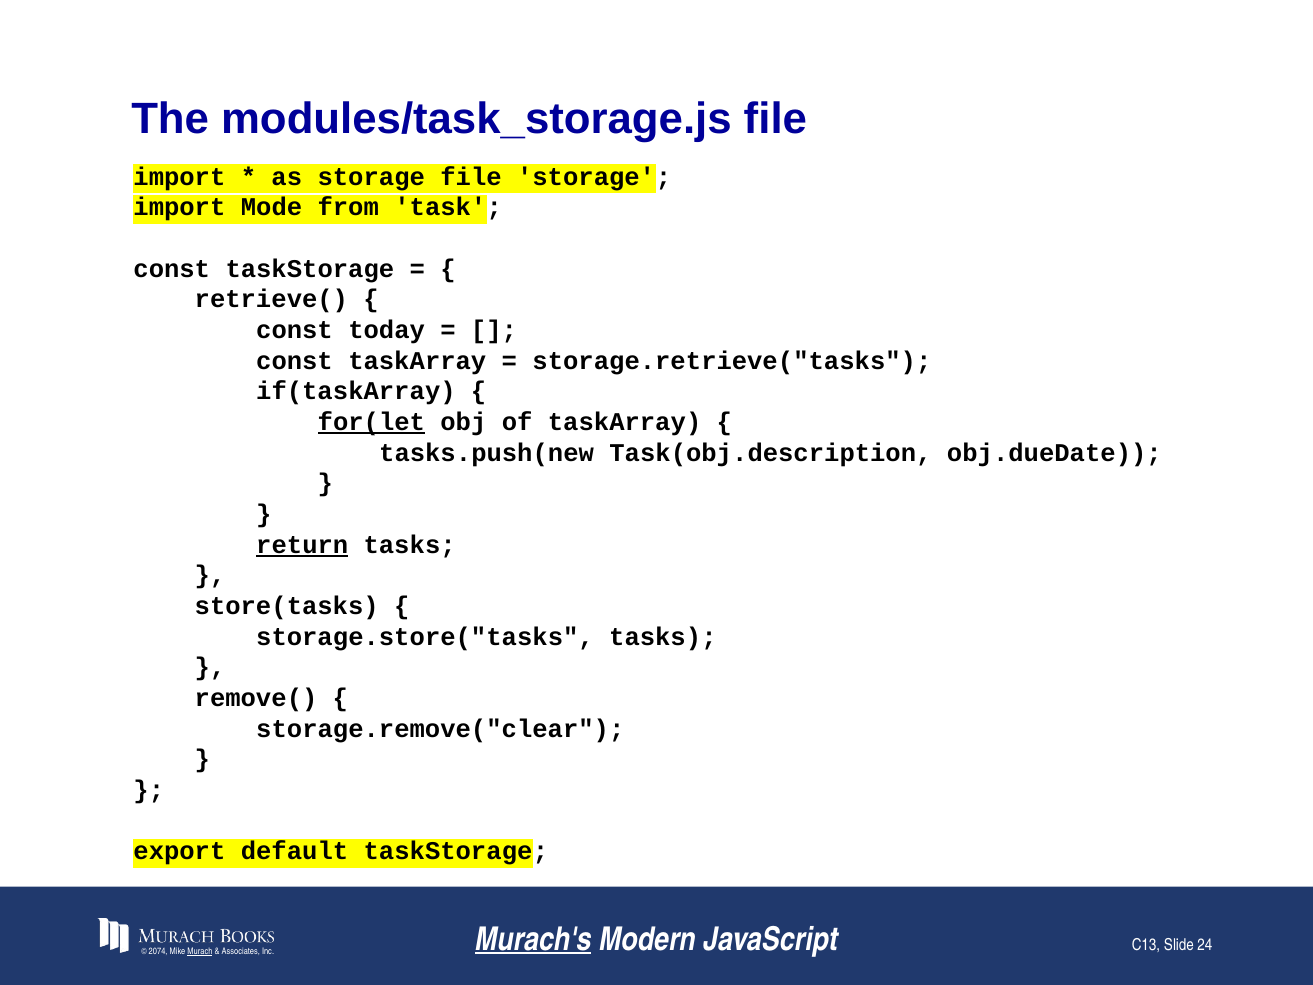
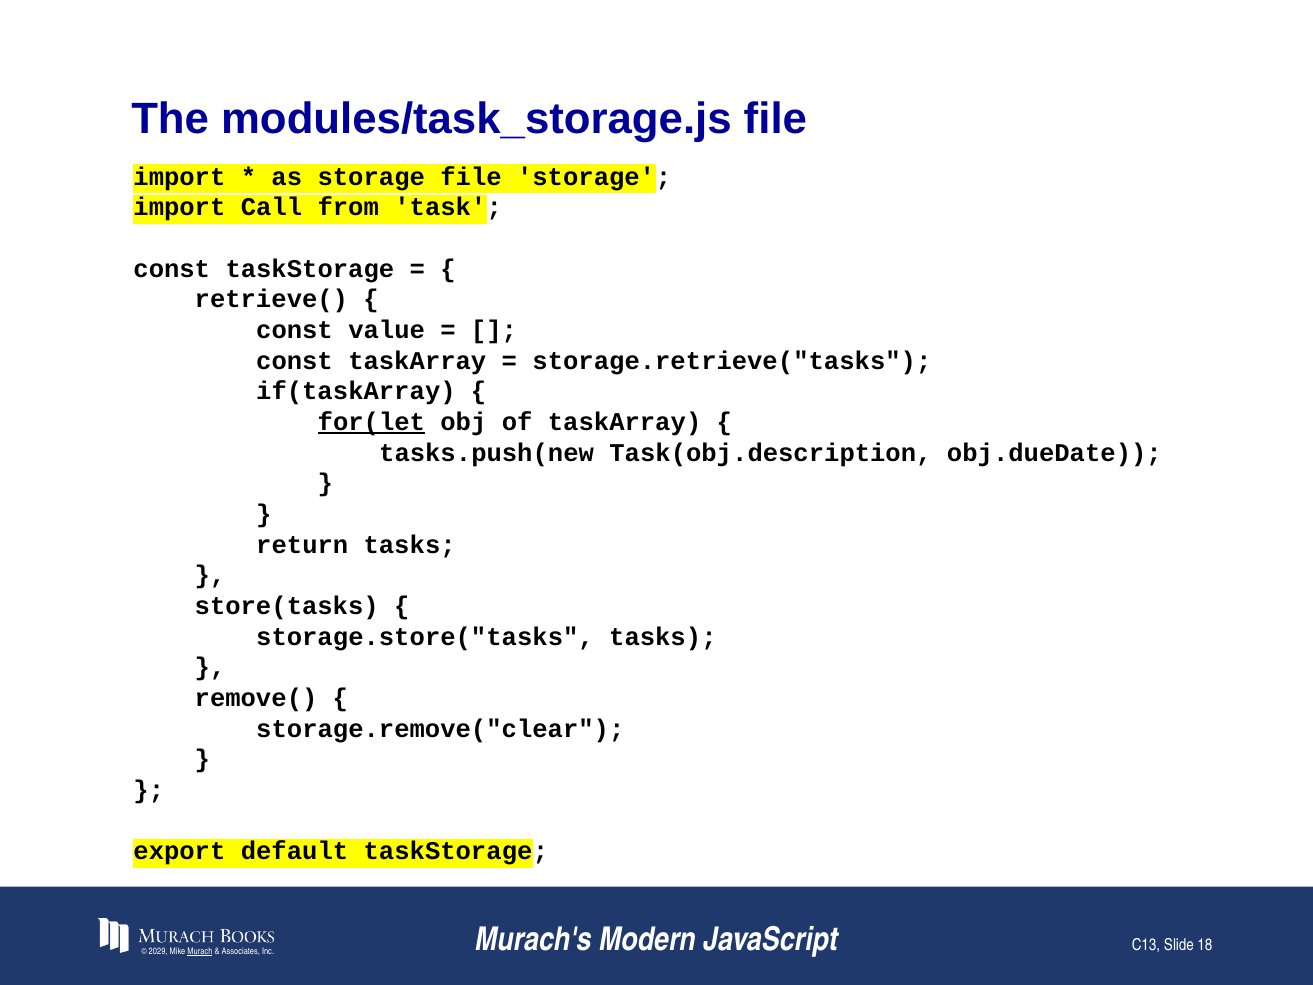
Mode: Mode -> Call (272, 207)
today: today -> value (387, 330)
return underline: present -> none (302, 545)
2074: 2074 -> 2029 (158, 951)
Murach's underline: present -> none (533, 939)
24: 24 -> 18 (1205, 945)
